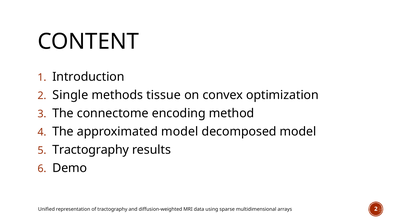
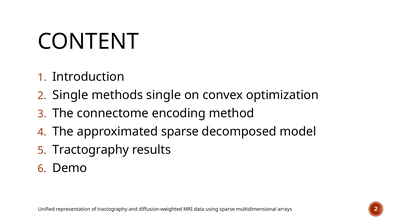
methods tissue: tissue -> single (164, 95)
approximated model: model -> sparse (180, 131)
